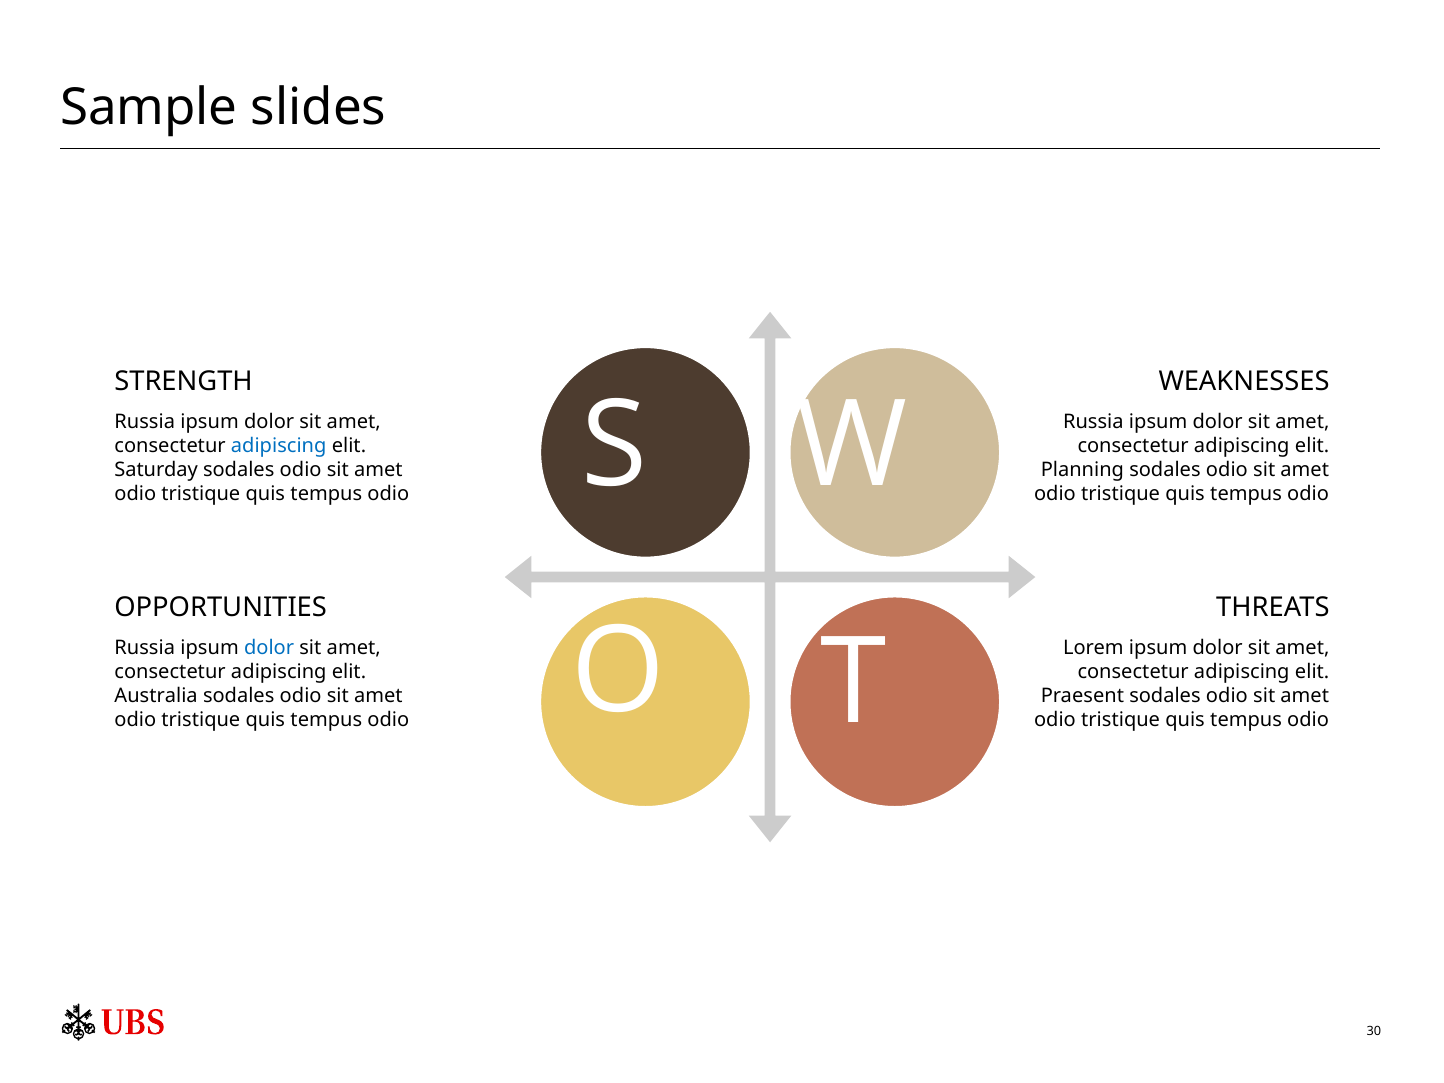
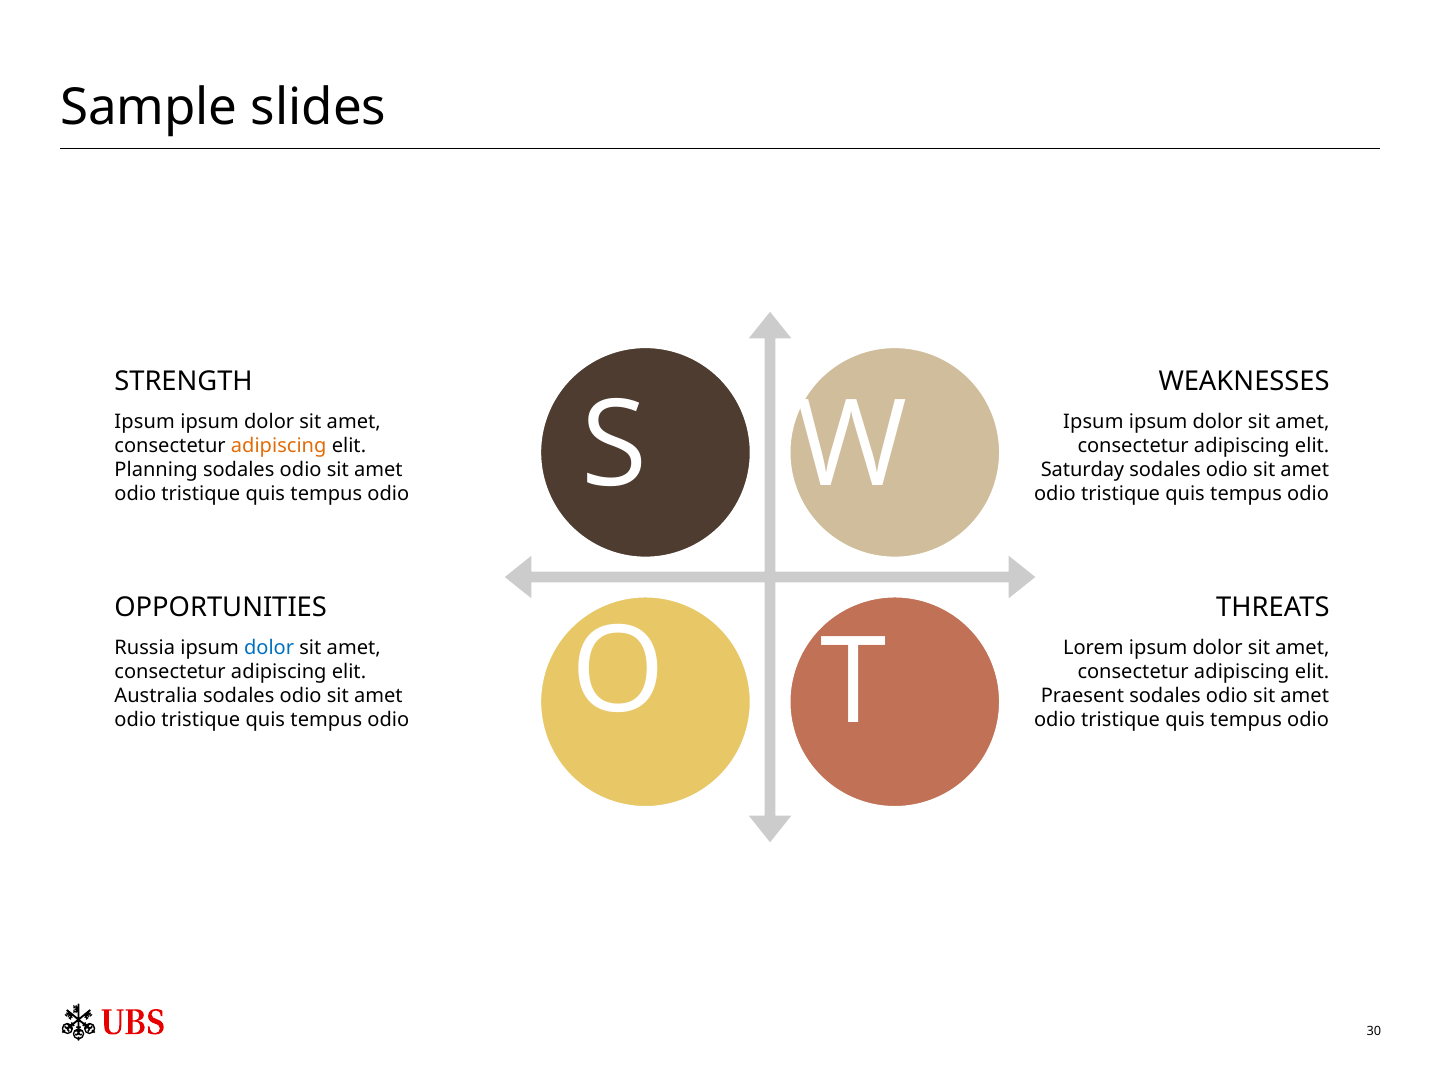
Russia: Russia -> Ipsum (145, 422)
Russia: Russia -> Ipsum (1093, 422)
adipiscing colour: blue -> orange (279, 446)
Saturday: Saturday -> Planning (156, 470)
Planning: Planning -> Saturday (1082, 470)
